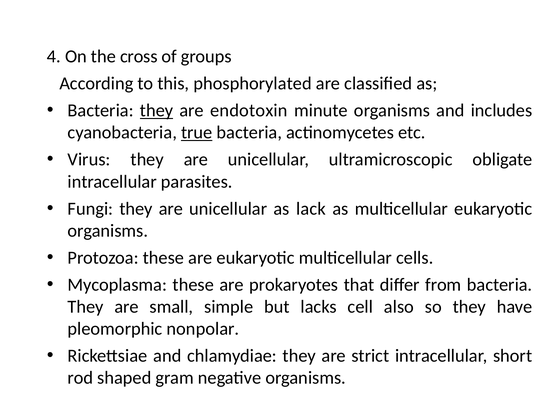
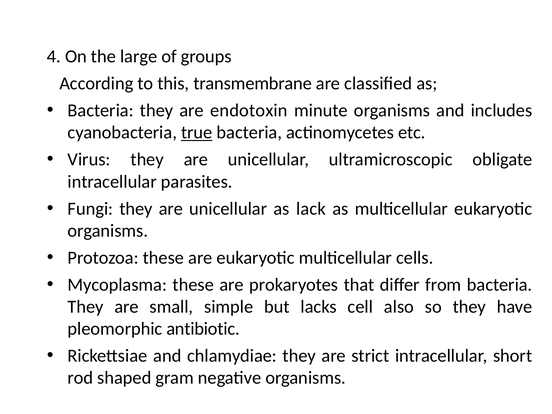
cross: cross -> large (139, 56)
phosphorylated: phosphorylated -> transmembrane (253, 83)
they underline: present -> none (157, 110)
nonpolar: nonpolar -> antibiotic (203, 329)
